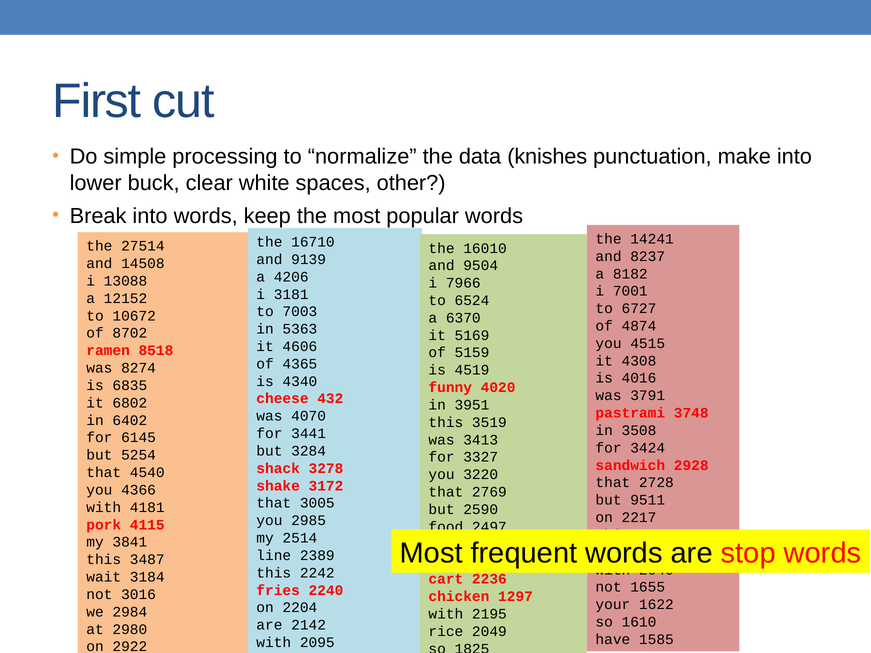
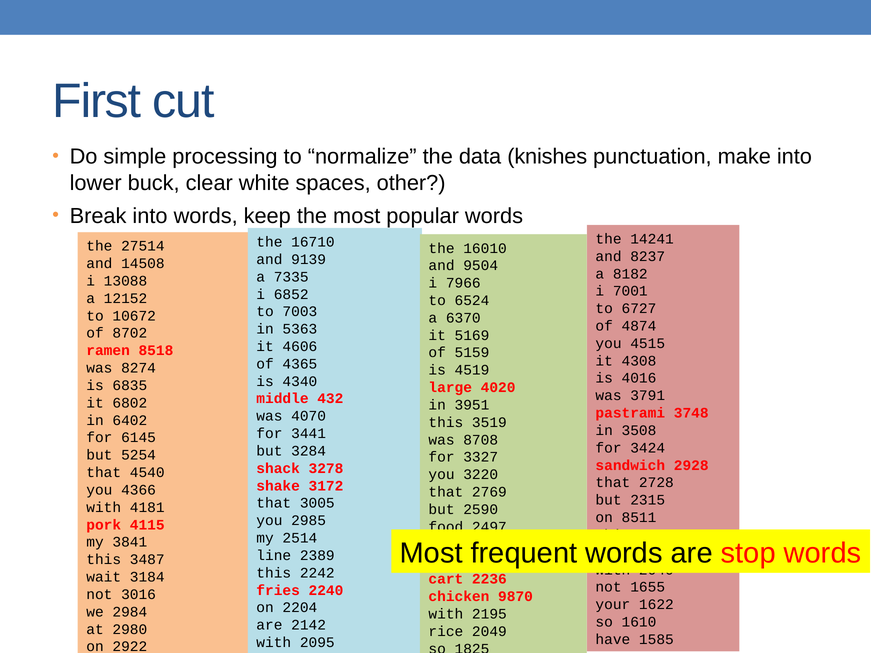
4206: 4206 -> 7335 (291, 277)
3181: 3181 -> 6852 (291, 294)
funny: funny -> large (450, 388)
cheese: cheese -> middle (282, 399)
3413: 3413 -> 8708 (481, 440)
9511: 9511 -> 2315 (648, 500)
2217: 2217 -> 8511 (639, 518)
1297: 1297 -> 9870 (516, 597)
